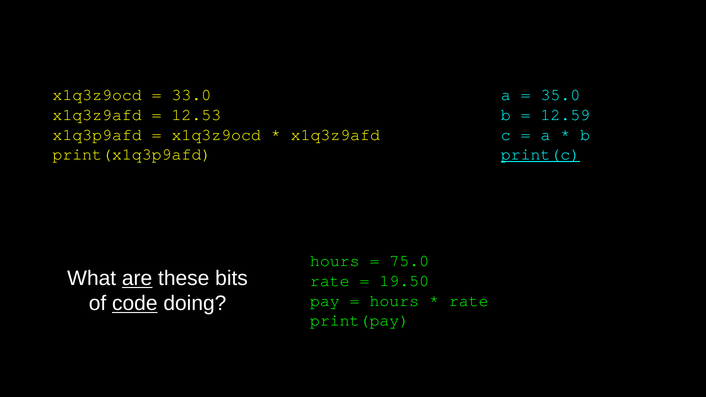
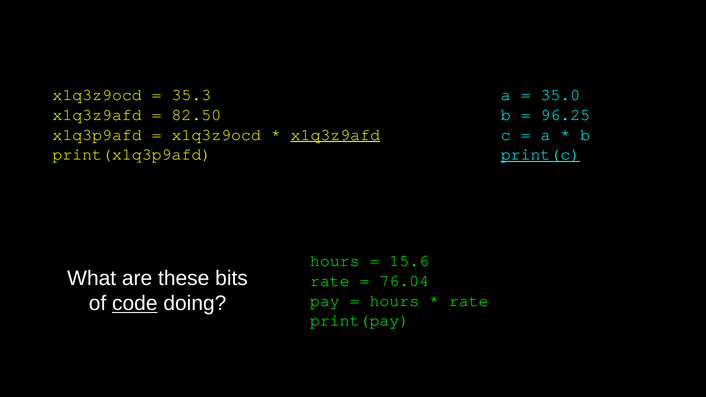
33.0: 33.0 -> 35.3 (191, 95)
12.53: 12.53 -> 82.50 (196, 115)
12.59: 12.59 -> 96.25 (565, 115)
x1q3z9afd underline: none -> present (335, 135)
75.0: 75.0 -> 15.6 (409, 261)
are underline: present -> none (137, 278)
19.50: 19.50 -> 76.04 (404, 281)
